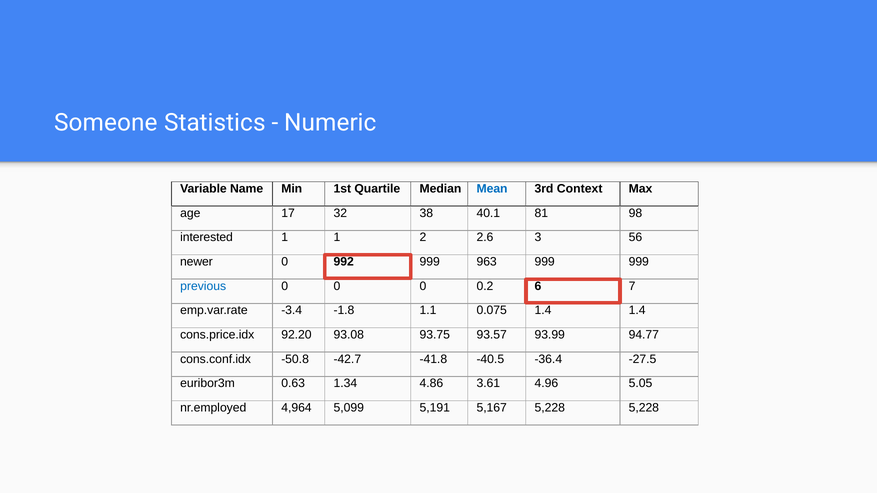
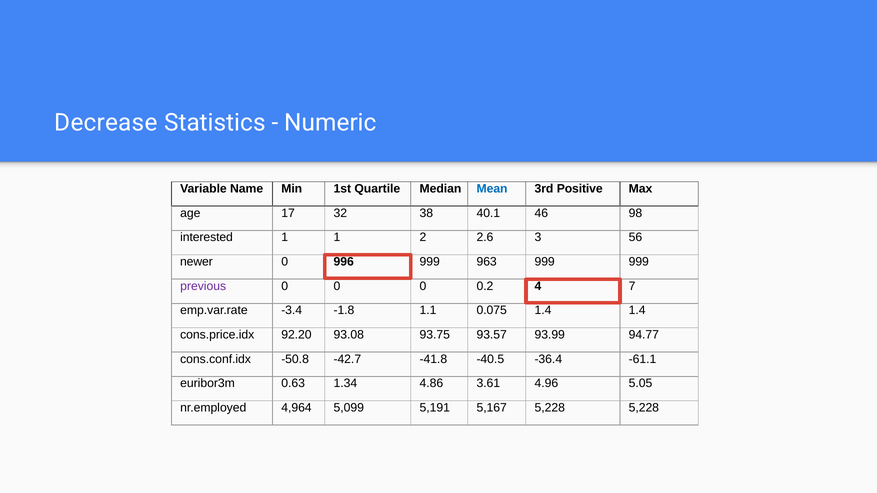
Someone: Someone -> Decrease (106, 123)
Context: Context -> Positive (580, 189)
81: 81 -> 46 (541, 213)
992: 992 -> 996 (344, 262)
previous colour: blue -> purple (203, 286)
6: 6 -> 4 (538, 286)
-27.5: -27.5 -> -61.1 (643, 359)
